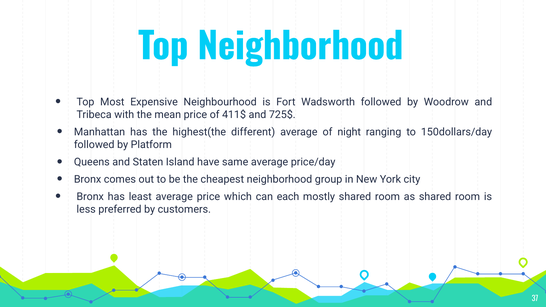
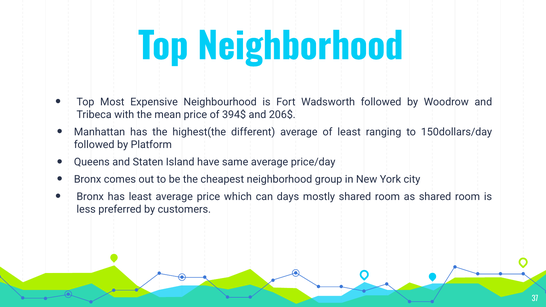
411$: 411$ -> 394$ (234, 115)
725$: 725$ -> 206$ (282, 115)
of night: night -> least (349, 132)
each: each -> days (288, 197)
